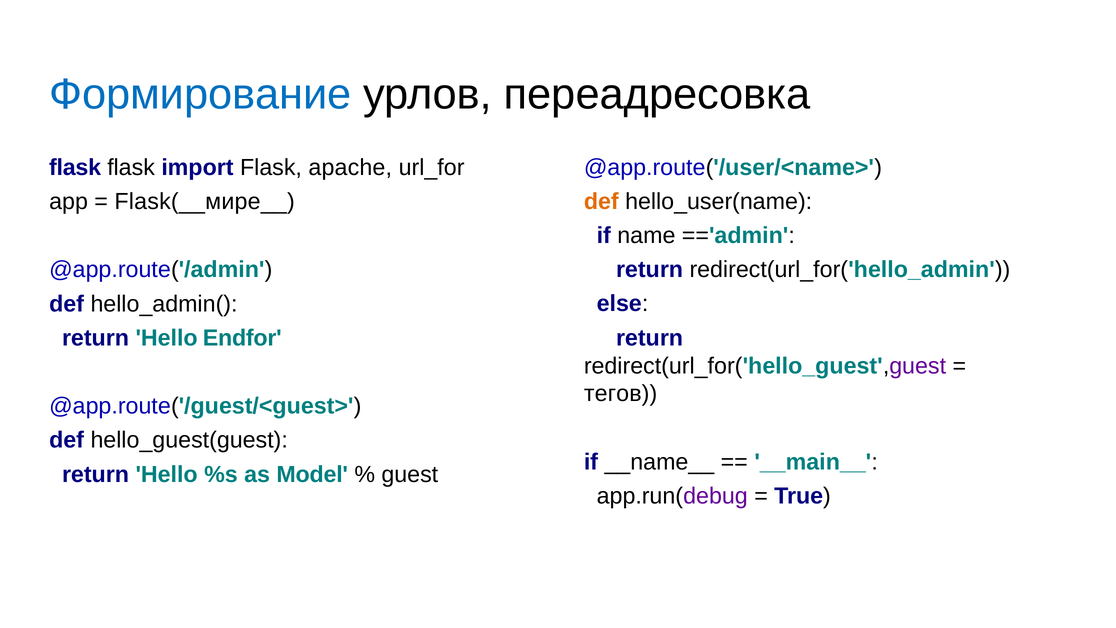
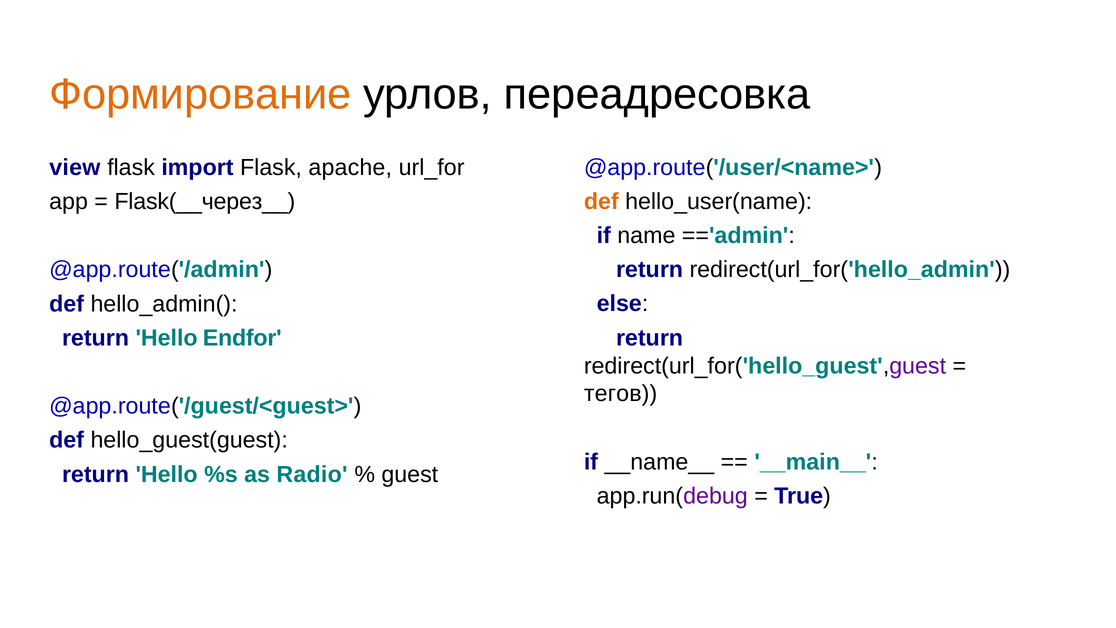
Формирование colour: blue -> orange (200, 95)
flask: flask -> view (75, 167)
Flask(__мире__: Flask(__мире__ -> Flask(__через__ (205, 201)
Model: Model -> Radio (312, 474)
